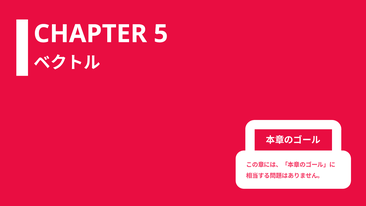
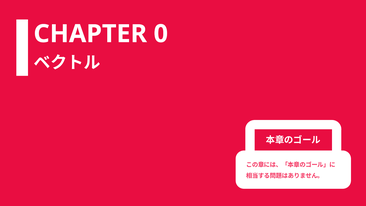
5: 5 -> 0 (161, 34)
